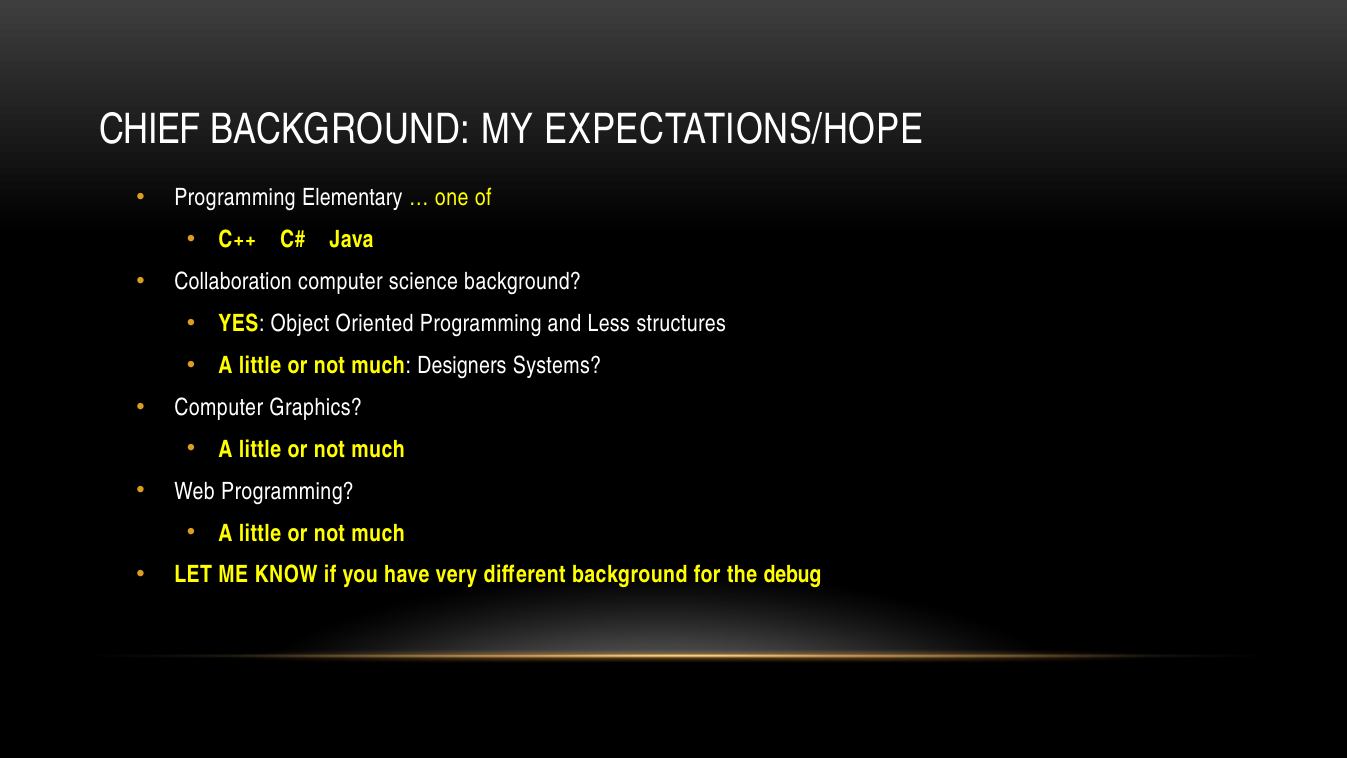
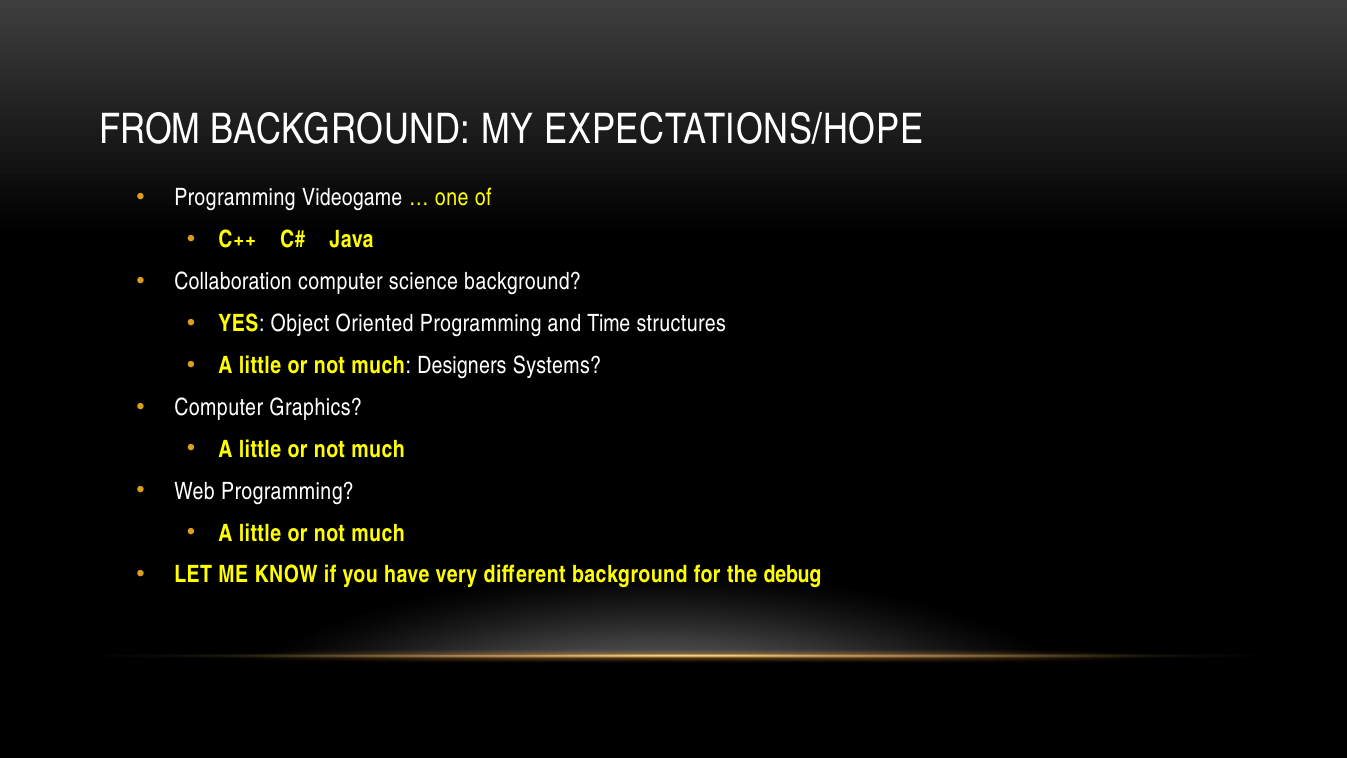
CHIEF: CHIEF -> FROM (150, 129)
Elementary: Elementary -> Videogame (352, 198)
Less: Less -> Time (609, 324)
